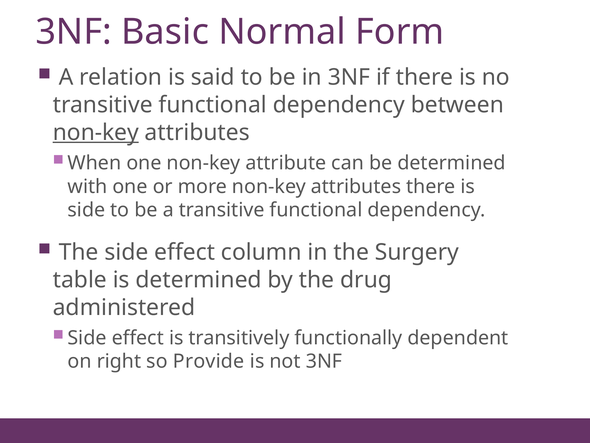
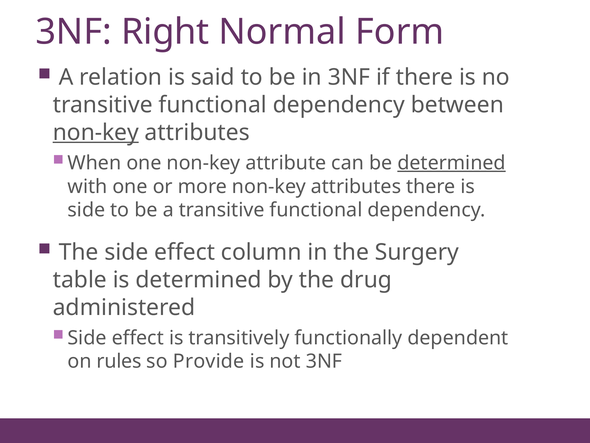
Basic: Basic -> Right (165, 32)
determined underline: none -> present (452, 163)
right: right -> rules (119, 361)
